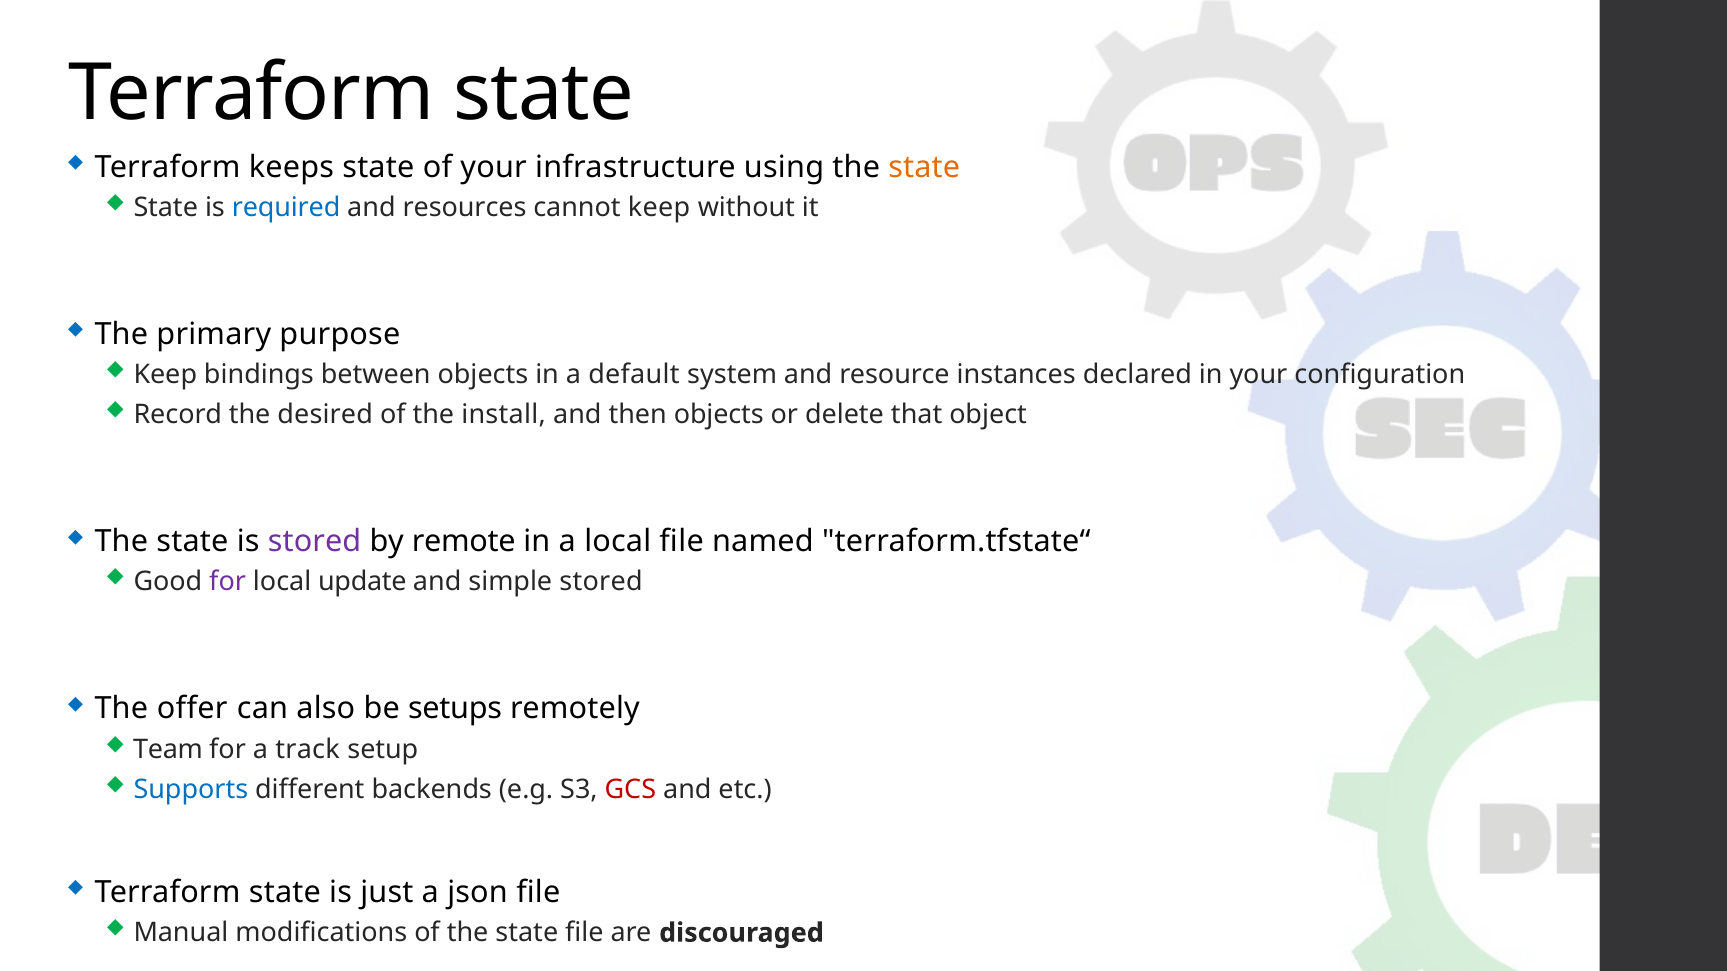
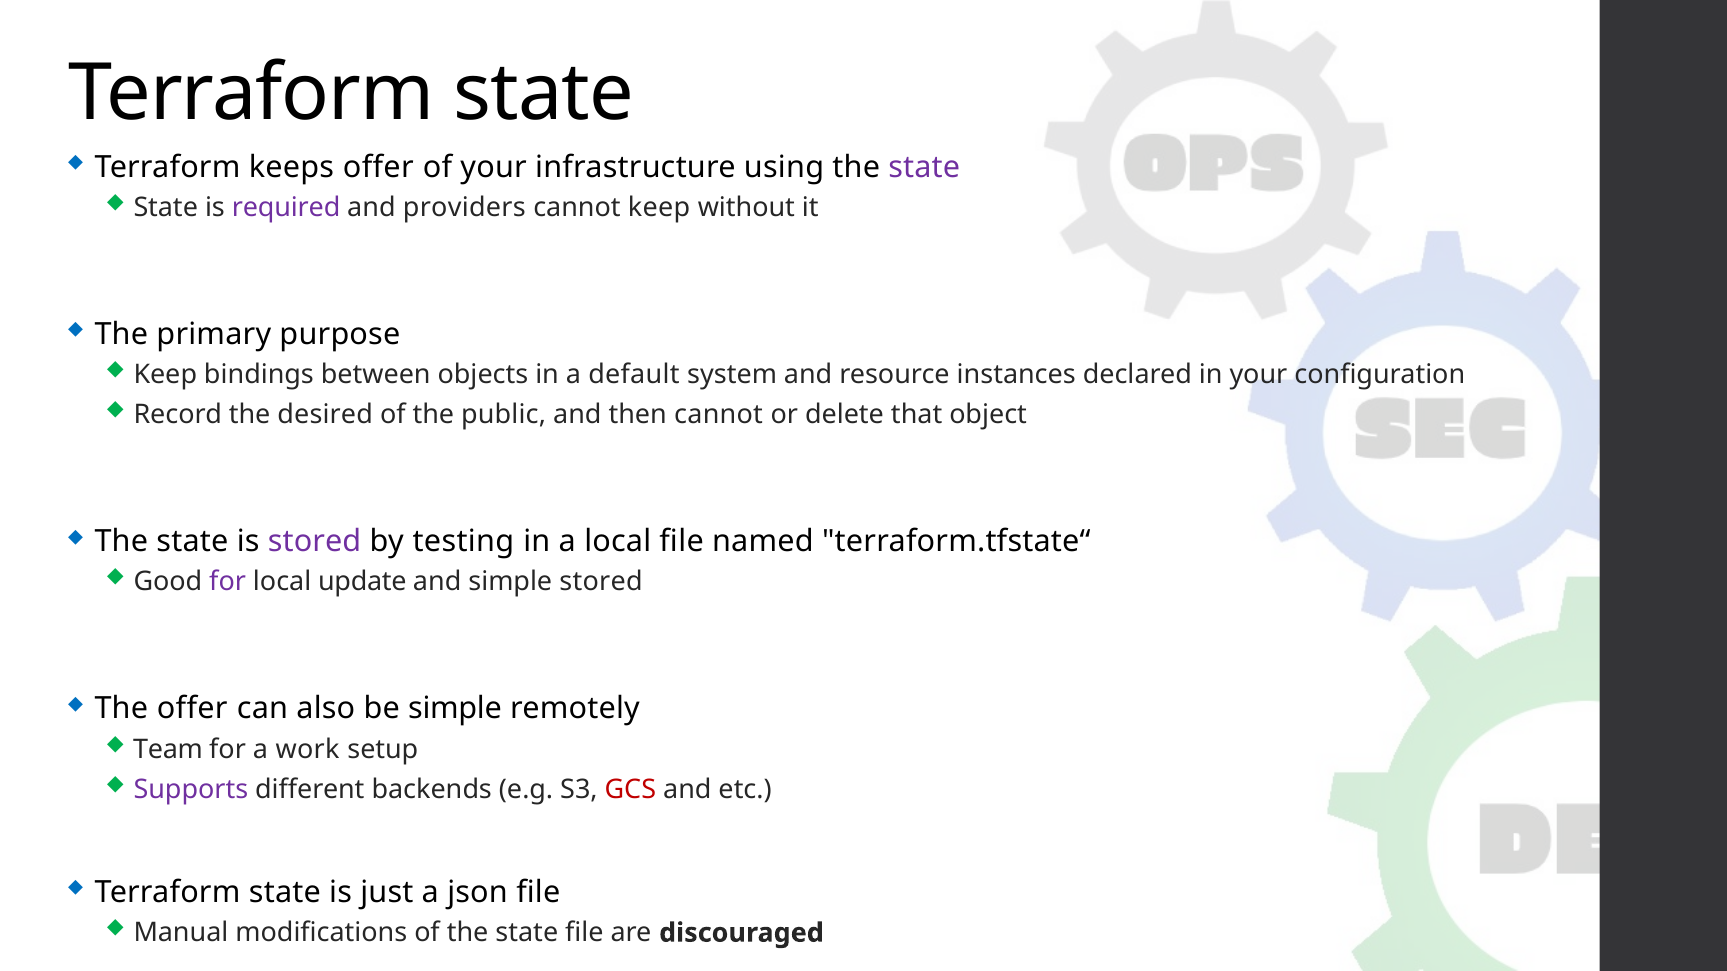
keeps state: state -> offer (378, 167)
state colour: orange -> purple (924, 167)
required colour: blue -> purple (286, 208)
resources: resources -> providers (464, 208)
install: install -> public (504, 415)
then objects: objects -> cannot (719, 415)
remote: remote -> testing (463, 542)
be setups: setups -> simple (455, 709)
track: track -> work (308, 750)
Supports colour: blue -> purple (191, 790)
